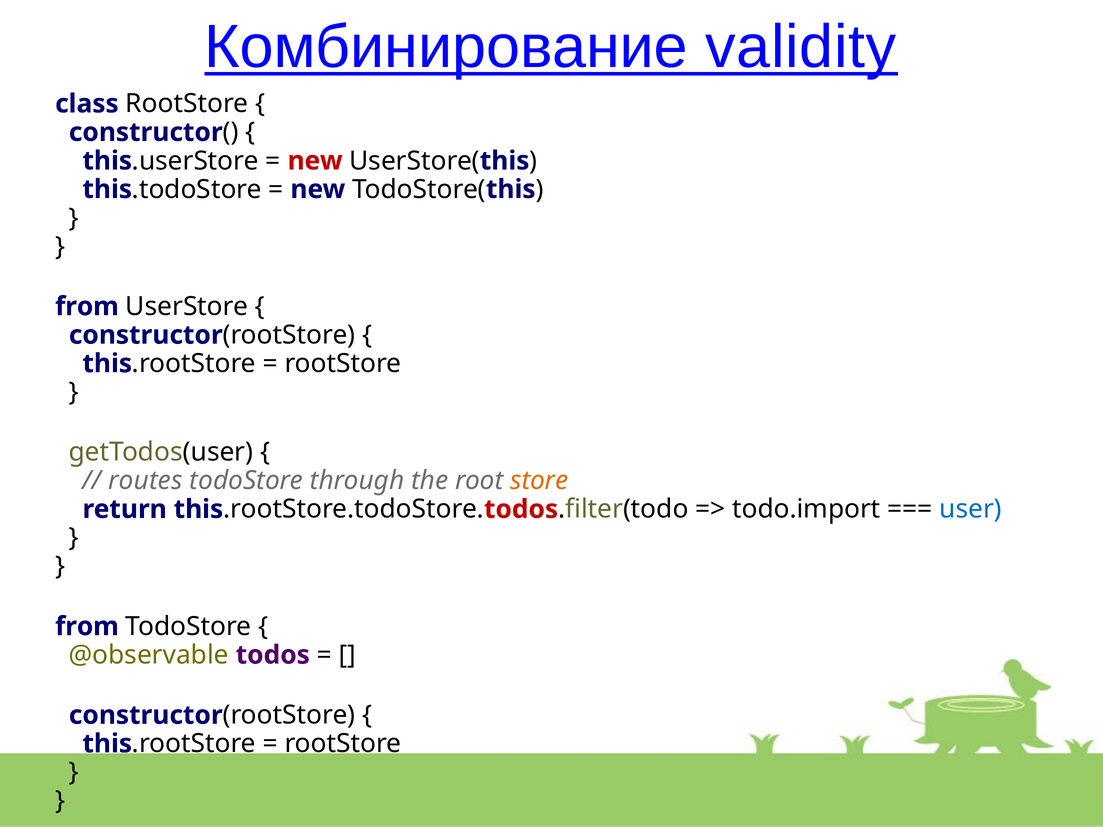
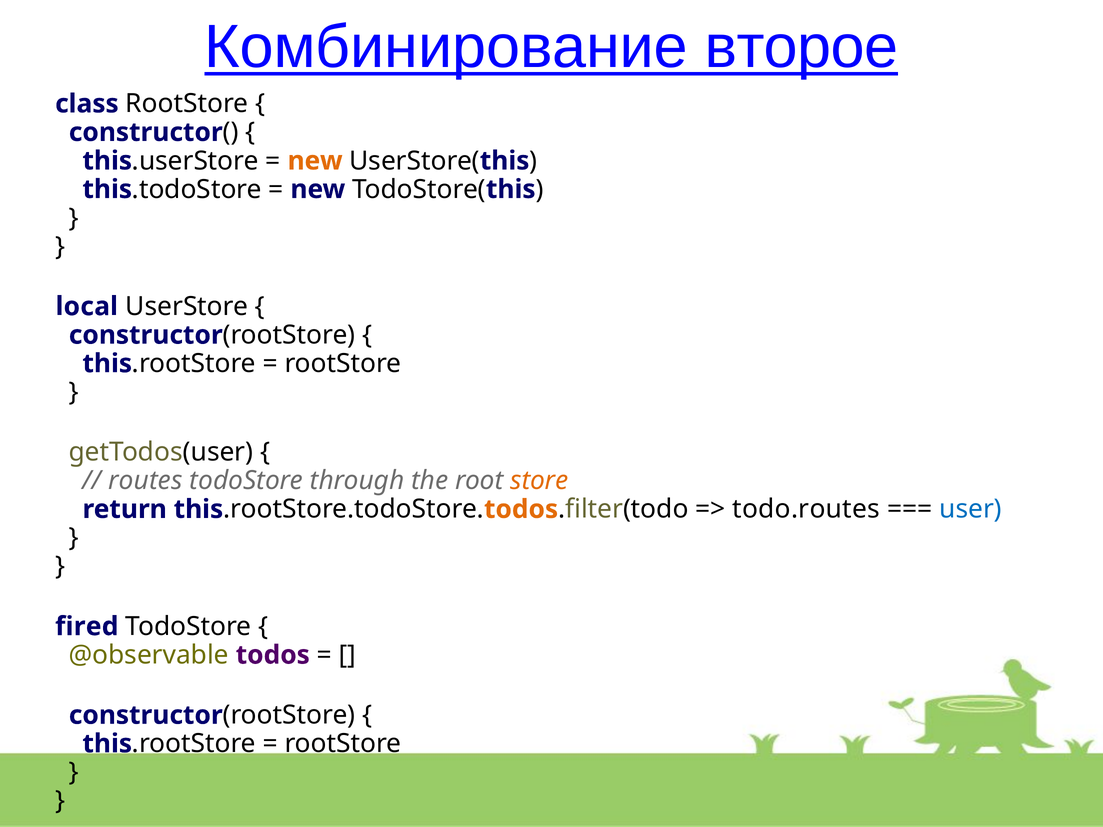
validity: validity -> второе (801, 47)
new colour: red -> orange (315, 161)
from: from -> local (87, 307)
todos colour: red -> orange (521, 509)
todo.import: todo.import -> todo.routes (806, 509)
from: from -> fired (87, 627)
